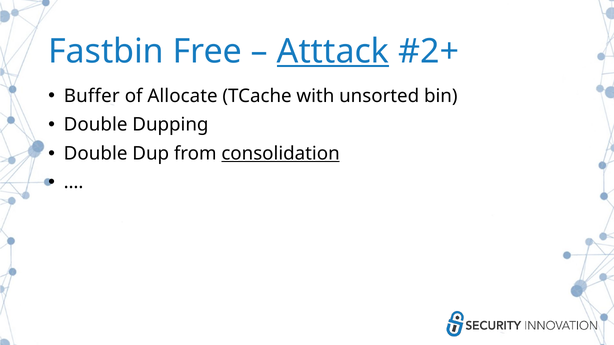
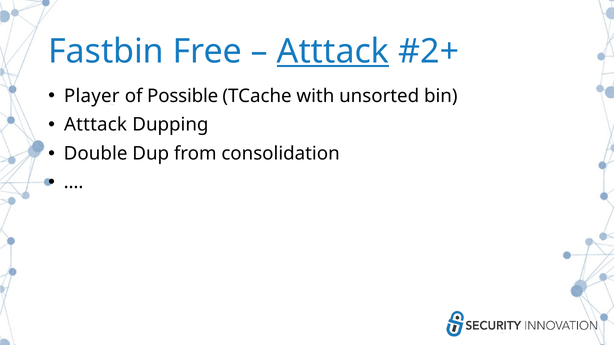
Buffer: Buffer -> Player (92, 96)
Allocate: Allocate -> Possible (183, 96)
Double: Double -> Atttack (96, 125)
consolidation underline: present -> none (281, 154)
